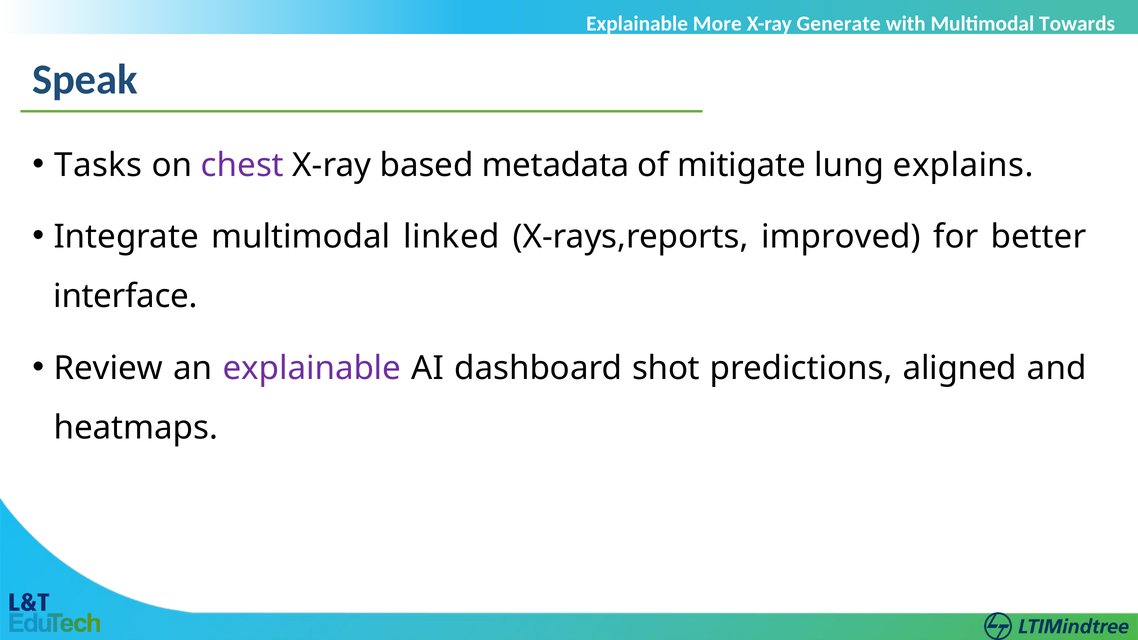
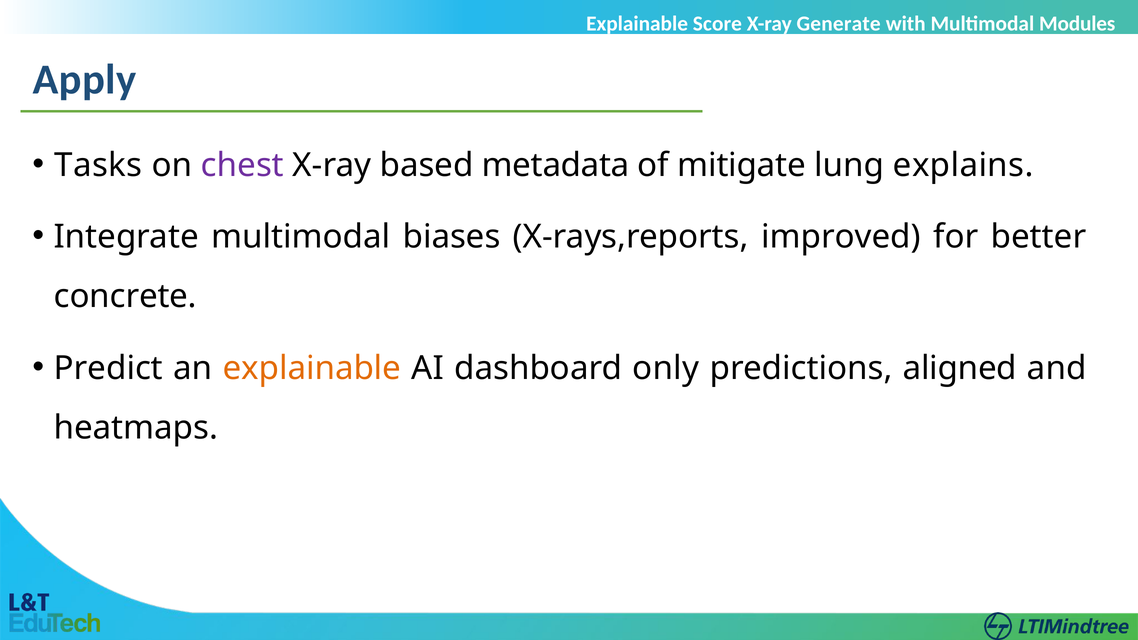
More: More -> Score (717, 24)
Towards: Towards -> Modules (1077, 24)
Speak: Speak -> Apply (85, 80)
linked: linked -> biases (452, 237)
interface: interface -> concrete (125, 297)
Review: Review -> Predict (108, 368)
explainable colour: purple -> orange (312, 368)
shot: shot -> only (666, 368)
